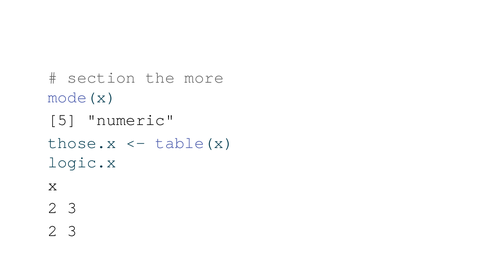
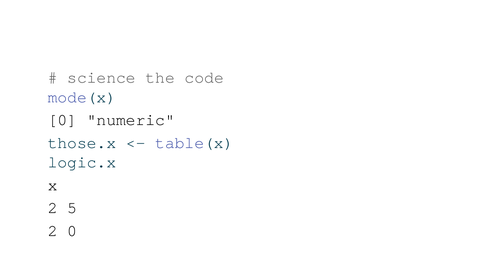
section: section -> science (101, 78)
more: more -> code (204, 78)
5: 5 -> 0 (62, 120)
3: 3 -> 5 (72, 208)
3: 3 -> 0 (72, 231)
